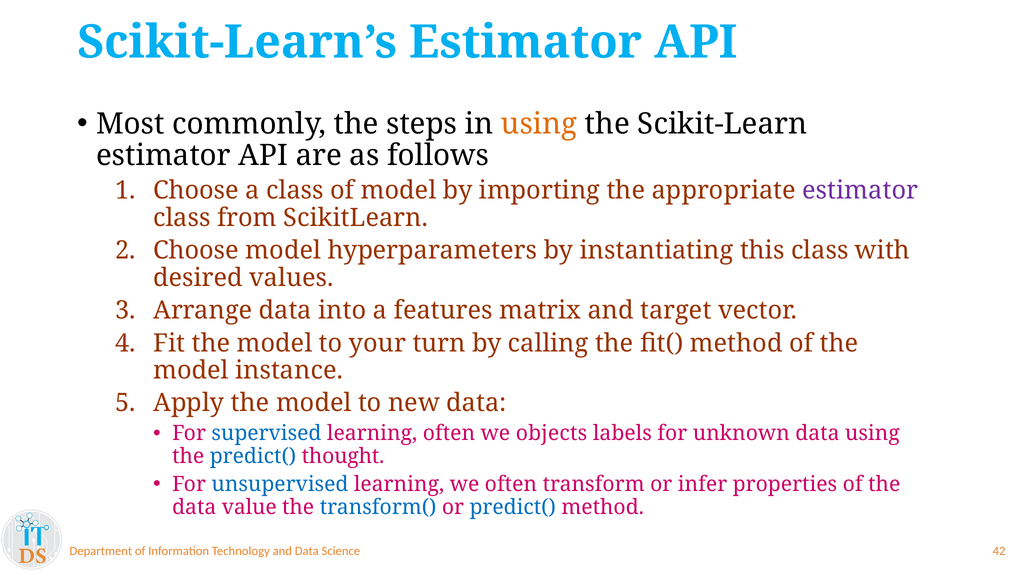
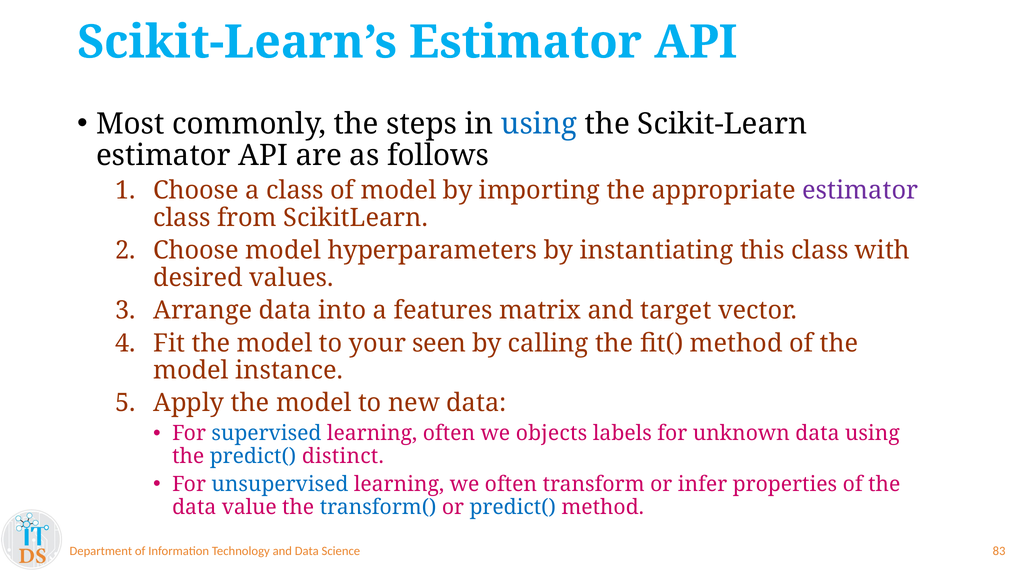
using colour: orange -> blue (539, 124)
turn: turn -> seen (439, 343)
thought: thought -> distinct (343, 456)
42: 42 -> 83 (999, 551)
